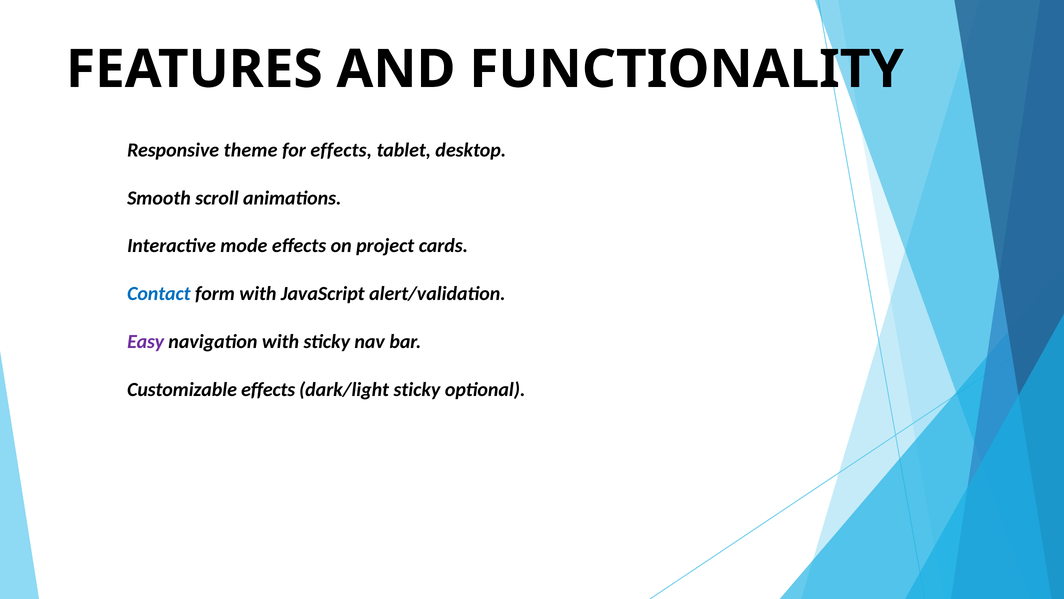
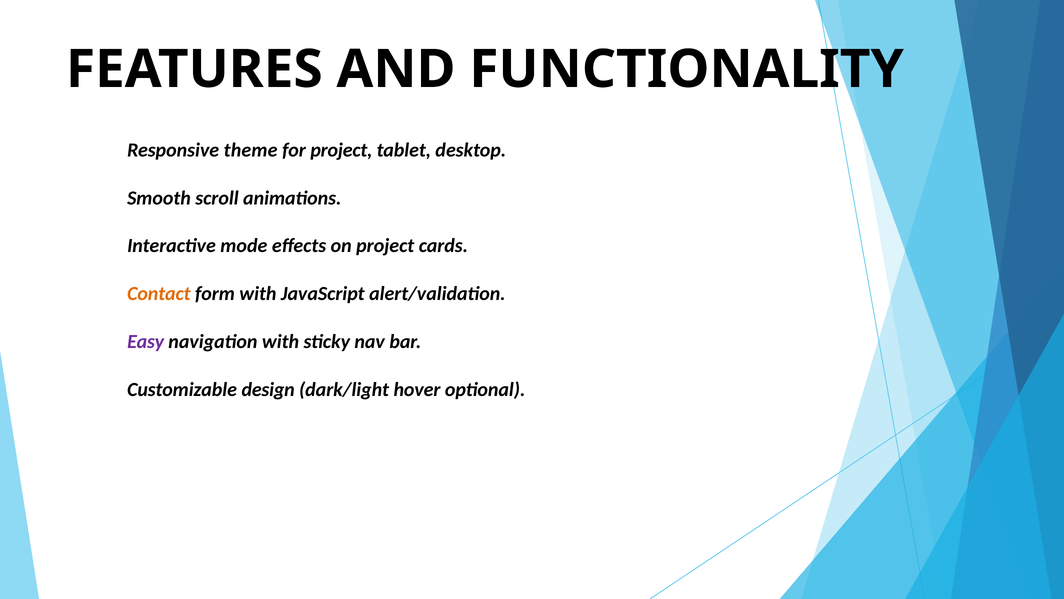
for effects: effects -> project (341, 150)
Contact colour: blue -> orange (159, 294)
Customizable effects: effects -> design (268, 389)
dark/light sticky: sticky -> hover (417, 389)
